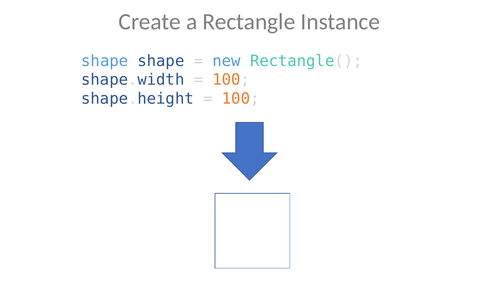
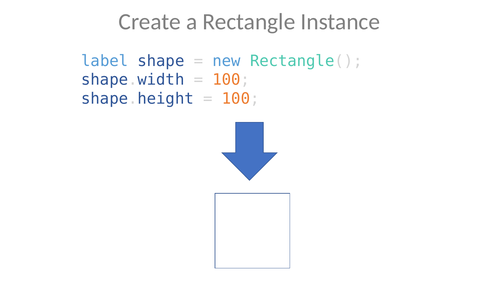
shape: shape -> label (105, 61)
